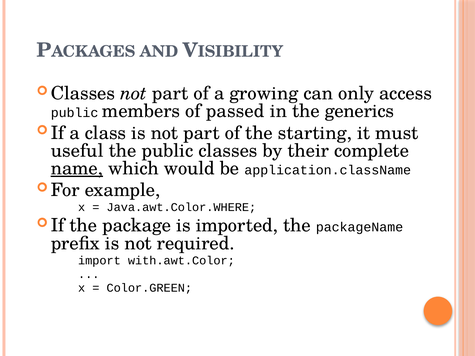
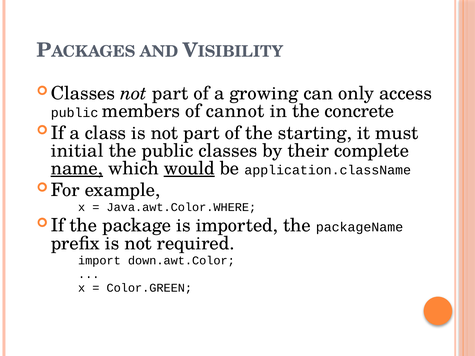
passed: passed -> cannot (235, 111)
generics: generics -> concrete (359, 111)
useful: useful -> initial (77, 151)
would underline: none -> present (189, 169)
with.awt.Color: with.awt.Color -> down.awt.Color (181, 261)
